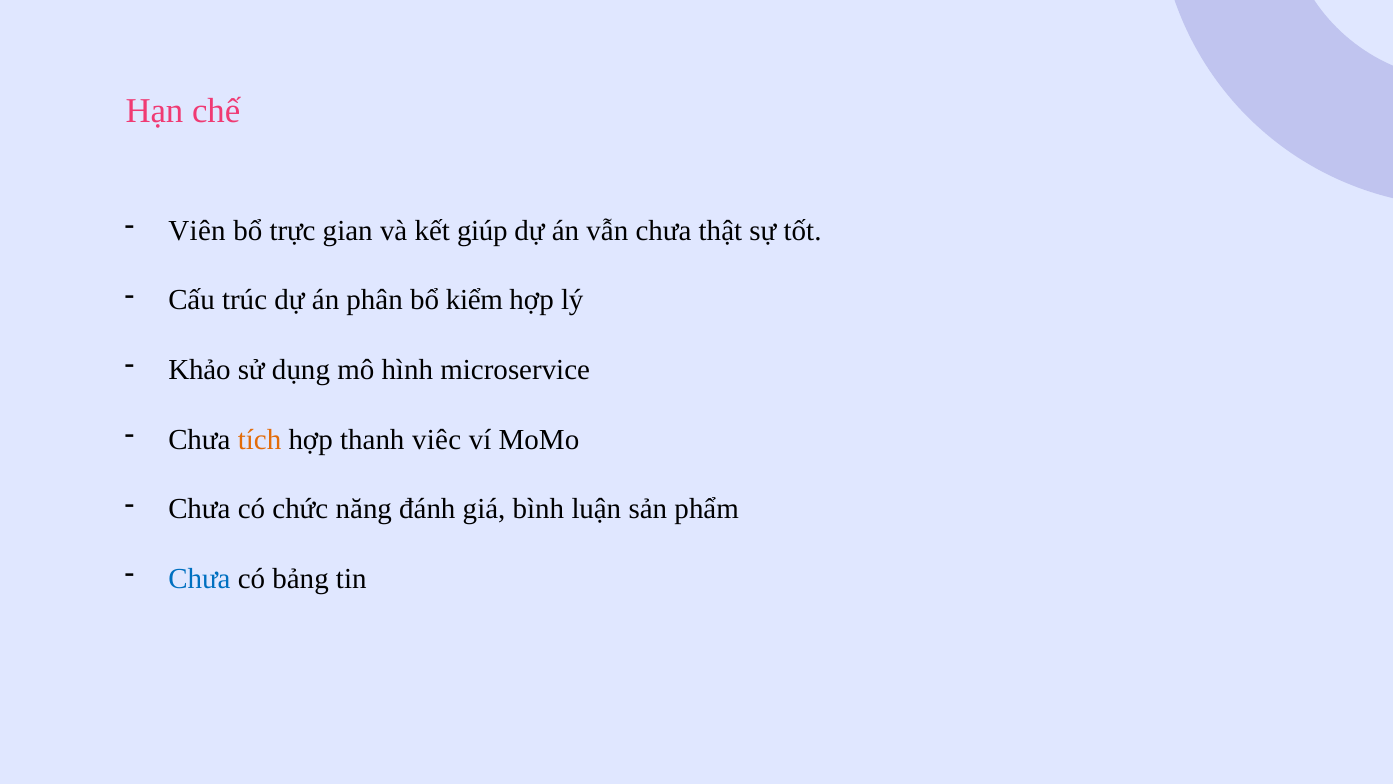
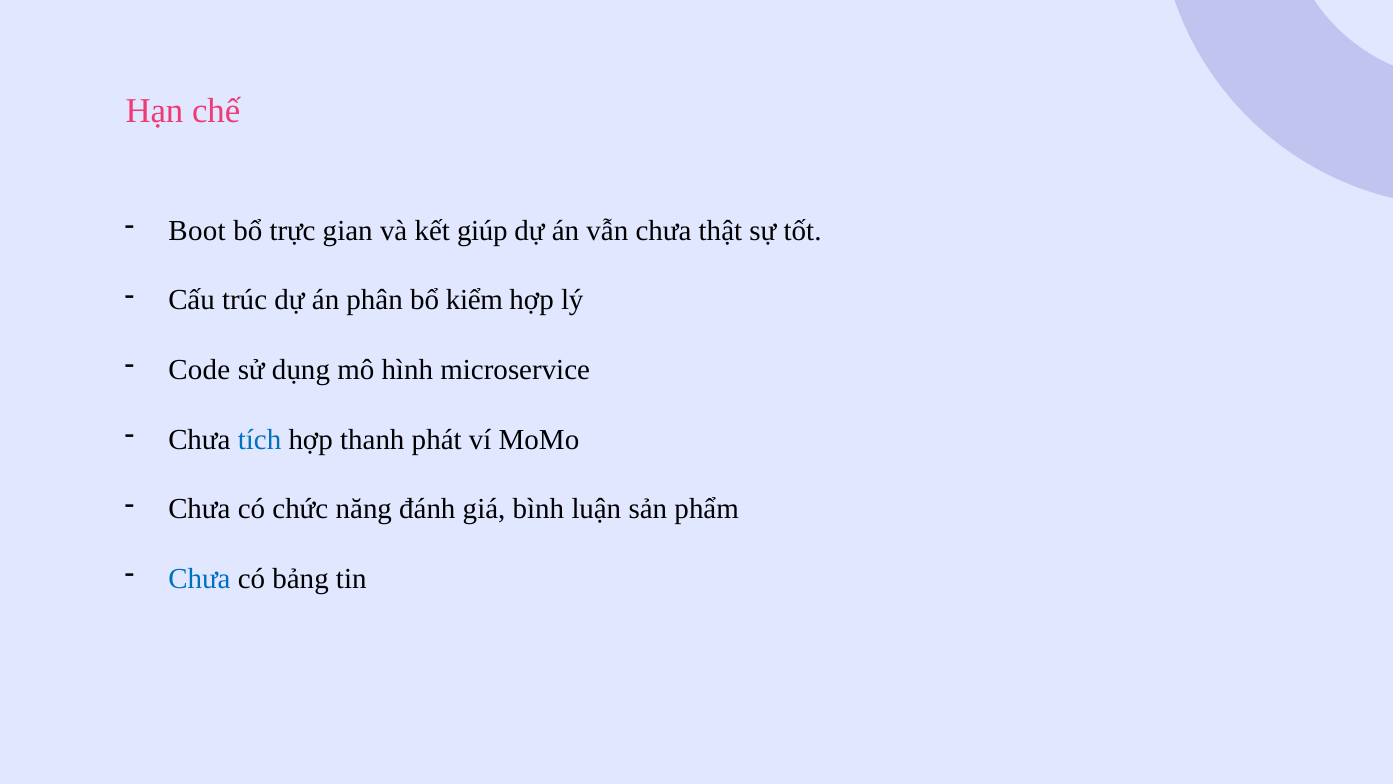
Viên: Viên -> Boot (197, 230)
Khảo: Khảo -> Code (199, 370)
tích colour: orange -> blue (260, 439)
viêc: viêc -> phát (437, 439)
